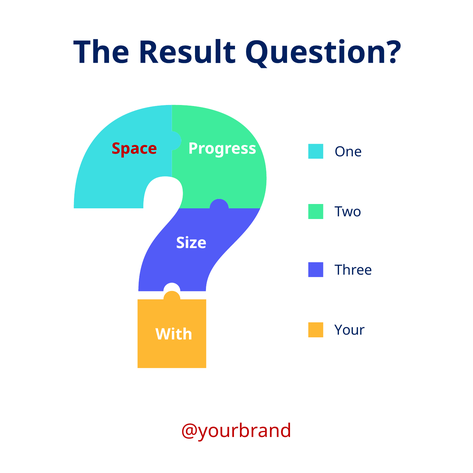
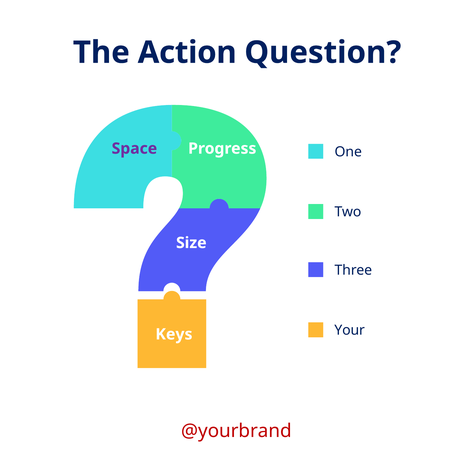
Result: Result -> Action (187, 53)
Space colour: red -> purple (134, 149)
With: With -> Keys (174, 334)
